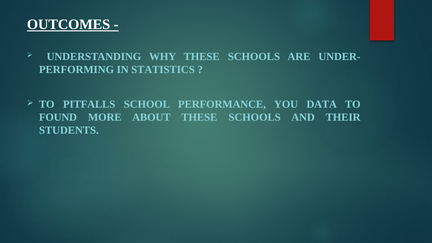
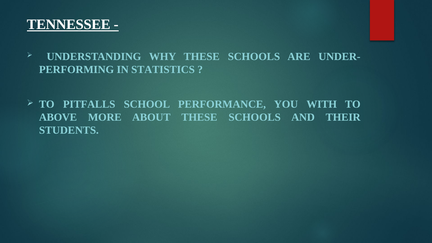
OUTCOMES: OUTCOMES -> TENNESSEE (69, 25)
DATA: DATA -> WITH (322, 104)
FOUND: FOUND -> ABOVE (58, 117)
